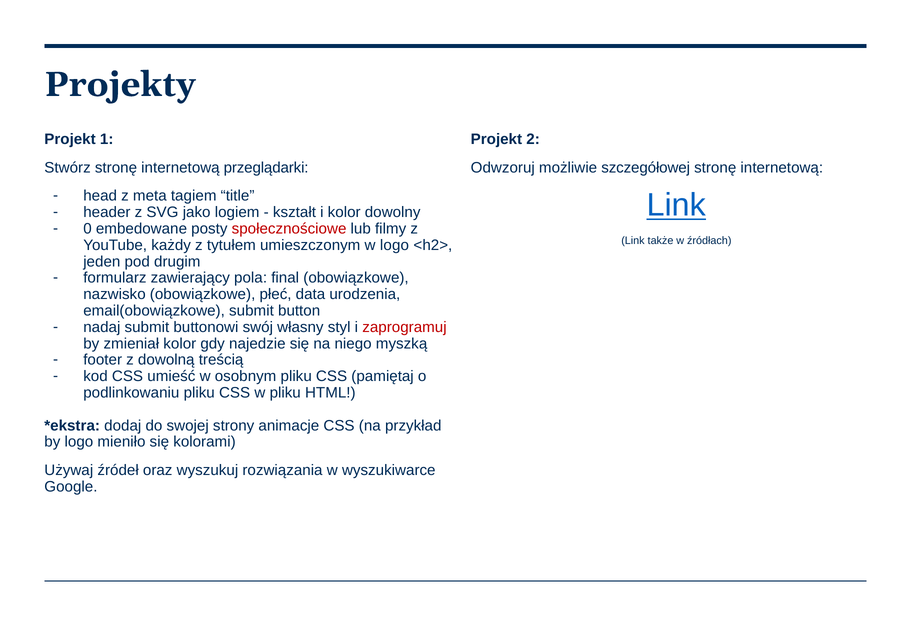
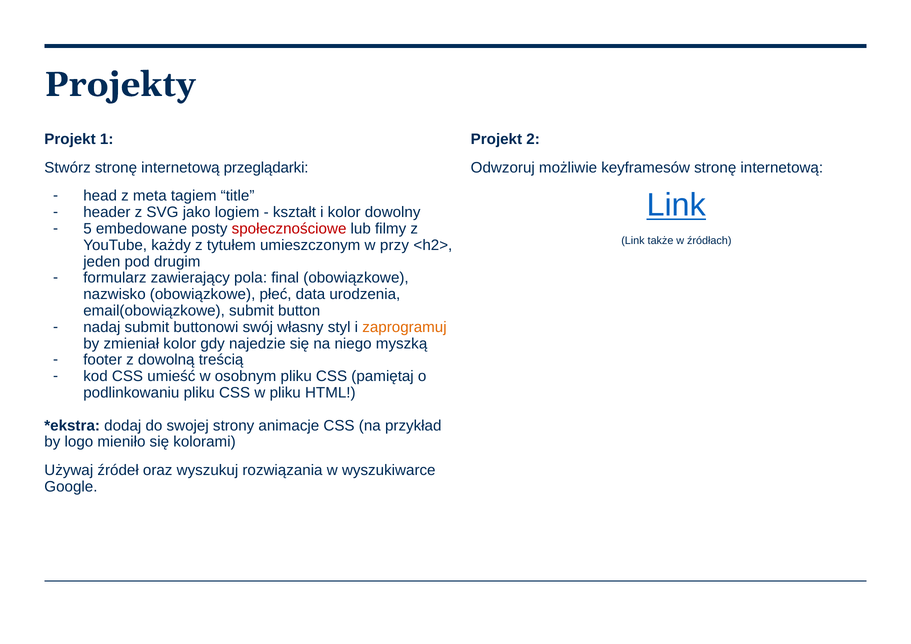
szczegółowej: szczegółowej -> keyframesów (646, 168)
0: 0 -> 5 (88, 229)
w logo: logo -> przy (394, 245)
zaprogramuj colour: red -> orange (404, 327)
